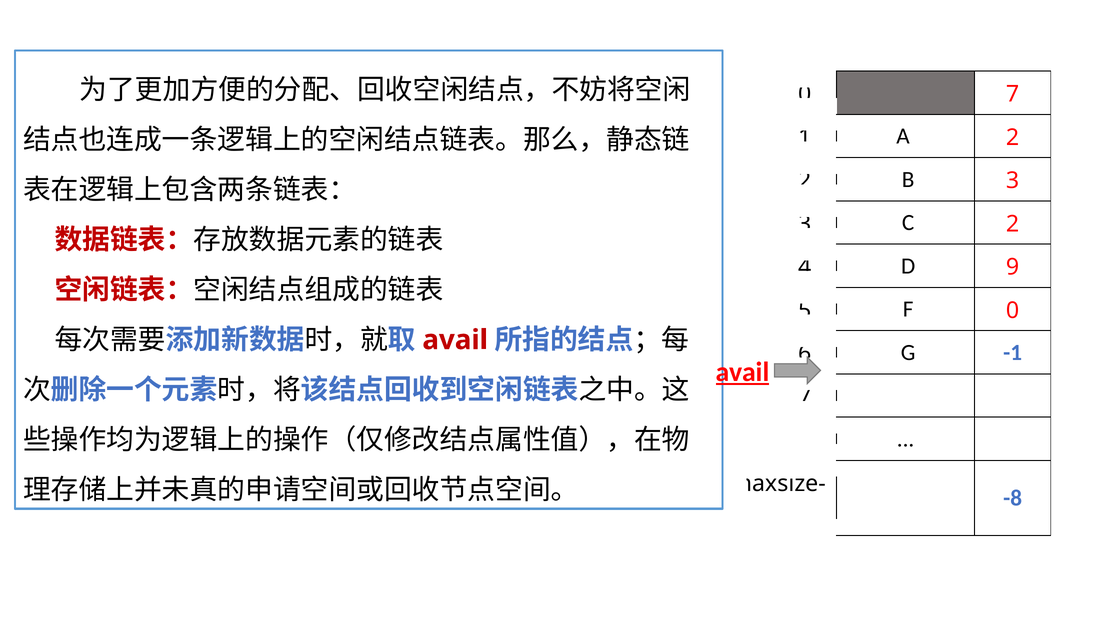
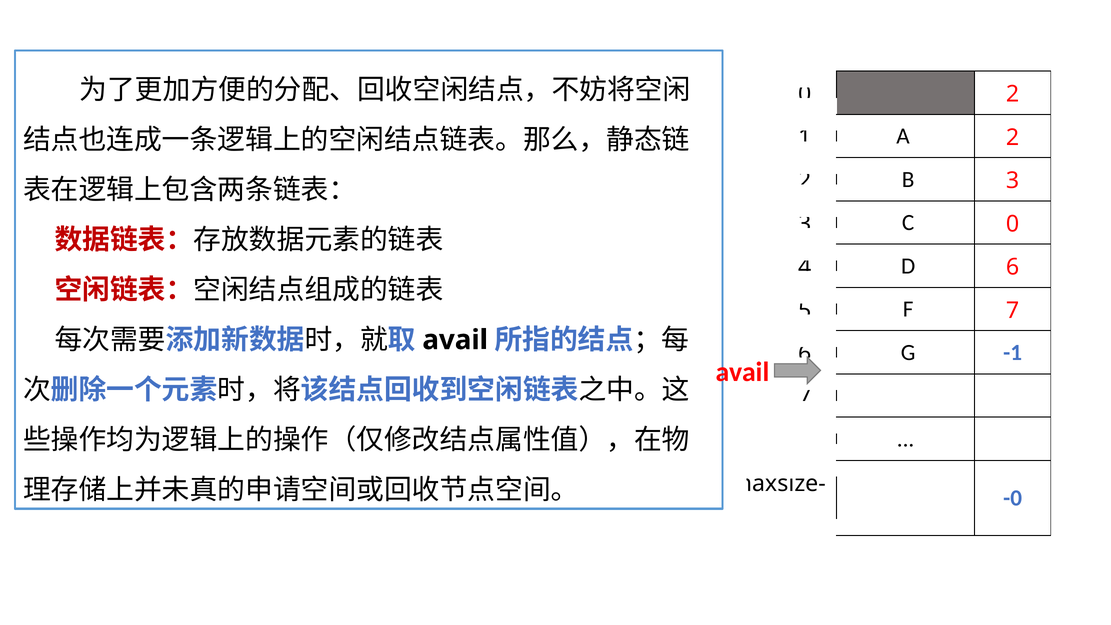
7: 7 -> 2 (1013, 94)
C 2: 2 -> 0 (1013, 224)
D 9: 9 -> 6 (1013, 267)
F 0: 0 -> 7 (1013, 310)
avail colour: red -> black (455, 340)
avail underline: present -> none (743, 372)
-8: -8 -> -0 (1013, 498)
